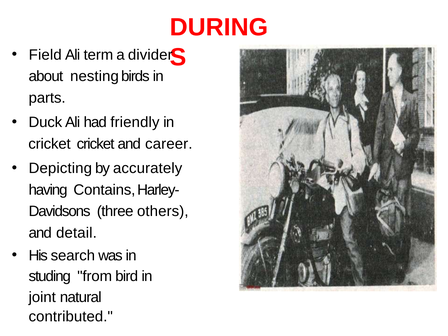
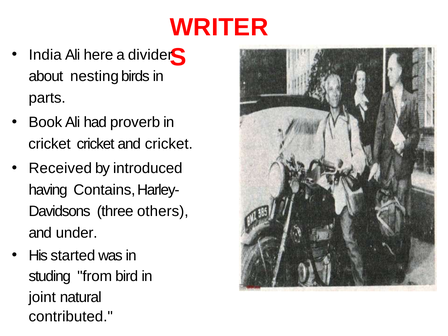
DURING: DURING -> WRITER (219, 27)
Field: Field -> India (45, 55)
term: term -> here (98, 55)
Duck: Duck -> Book (45, 122)
friendly: friendly -> proverb (135, 122)
and career: career -> cricket (169, 144)
Depicting: Depicting -> Received (60, 168)
accurately: accurately -> introduced (148, 168)
detail: detail -> under (77, 233)
search: search -> started (73, 255)
